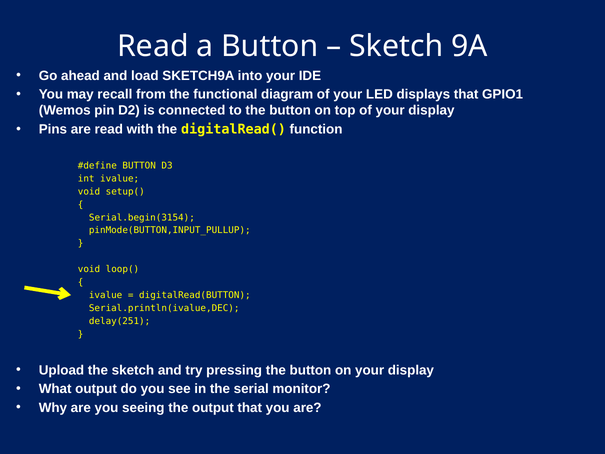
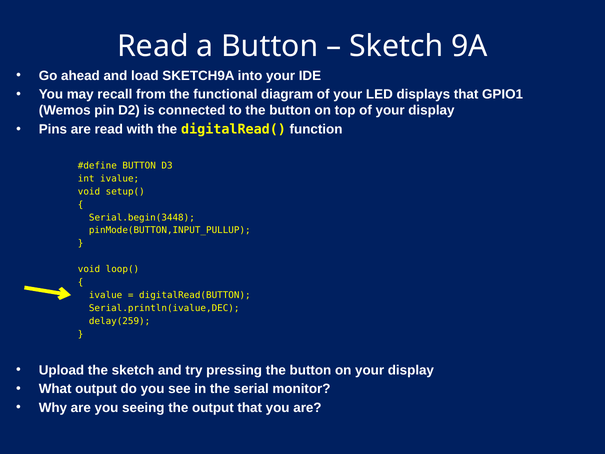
Serial.begin(3154: Serial.begin(3154 -> Serial.begin(3448 (142, 217)
delay(251: delay(251 -> delay(259 (120, 321)
